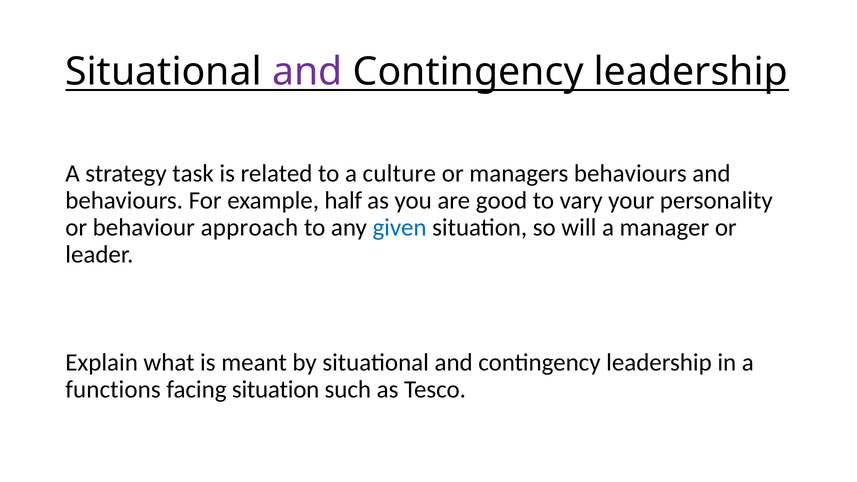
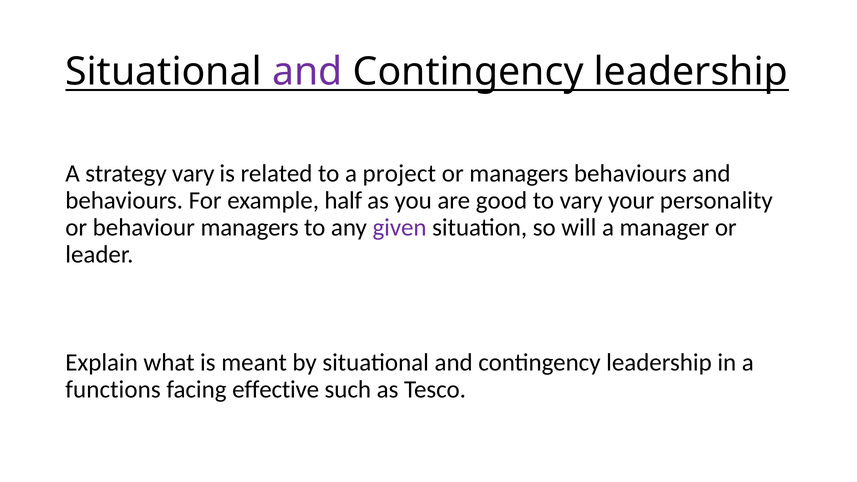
strategy task: task -> vary (193, 174)
culture: culture -> project (399, 174)
behaviour approach: approach -> managers (250, 228)
given colour: blue -> purple (400, 228)
facing situation: situation -> effective (276, 389)
